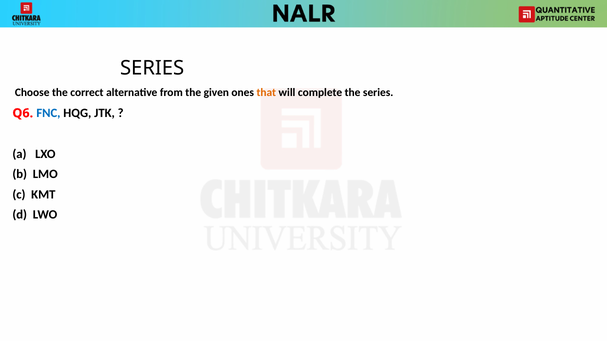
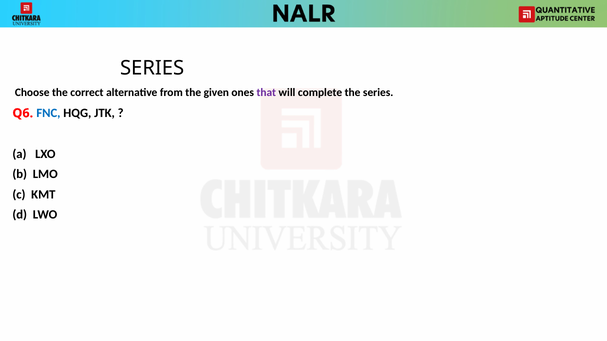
that colour: orange -> purple (266, 92)
